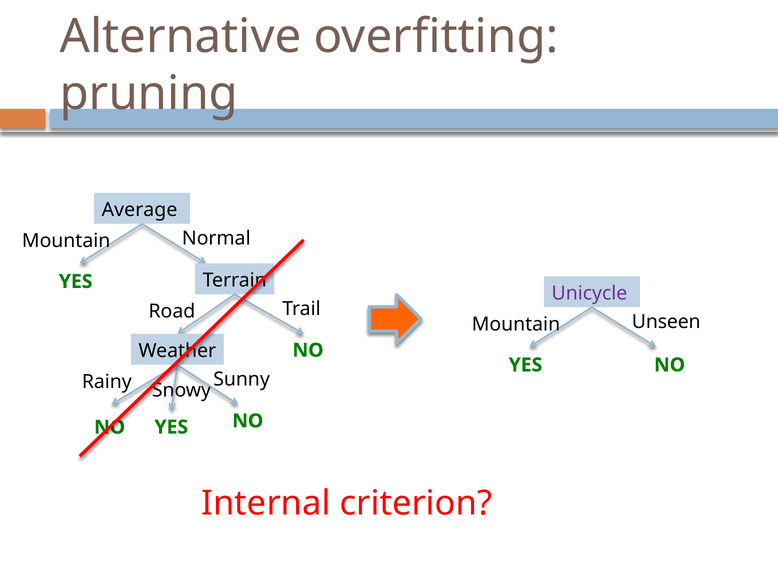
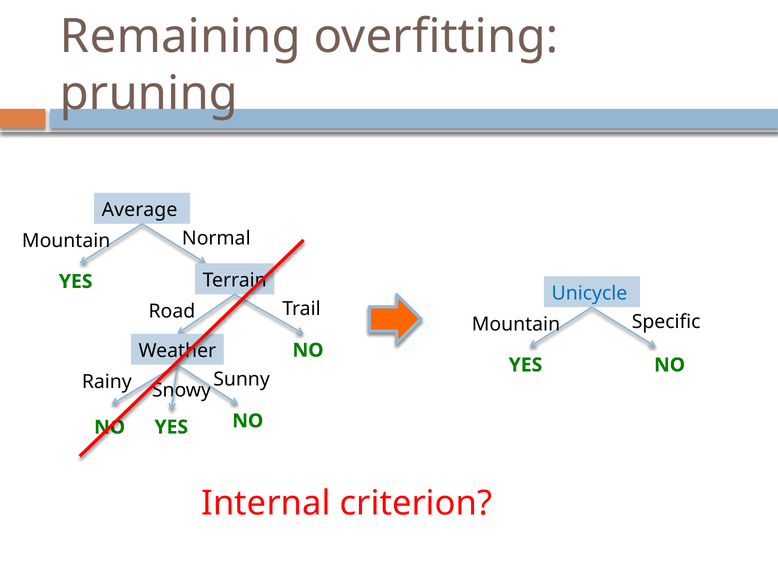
Alternative: Alternative -> Remaining (180, 36)
Unicycle colour: purple -> blue (589, 293)
Unseen: Unseen -> Specific (666, 322)
